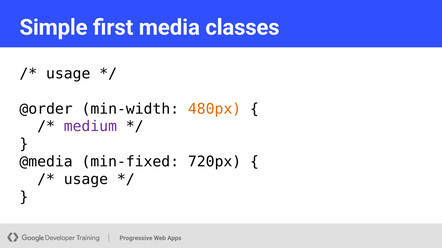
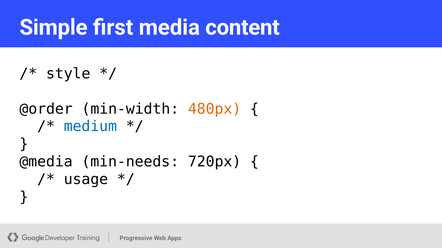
classes: classes -> content (242, 27)
usage: usage -> style (68, 74)
medium colour: purple -> blue (90, 127)
min-fixed: min-fixed -> min-needs (130, 162)
